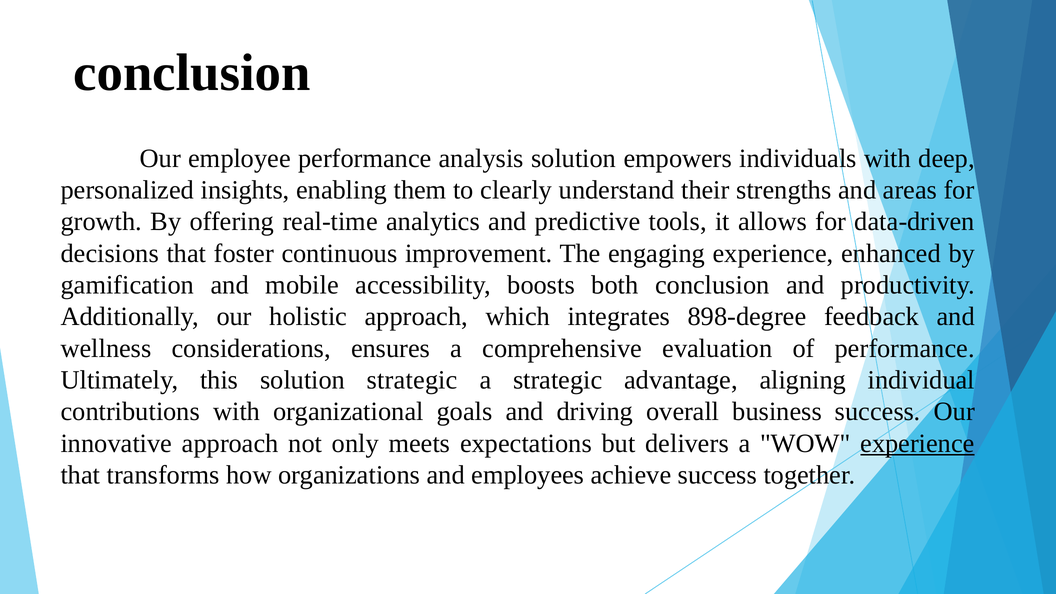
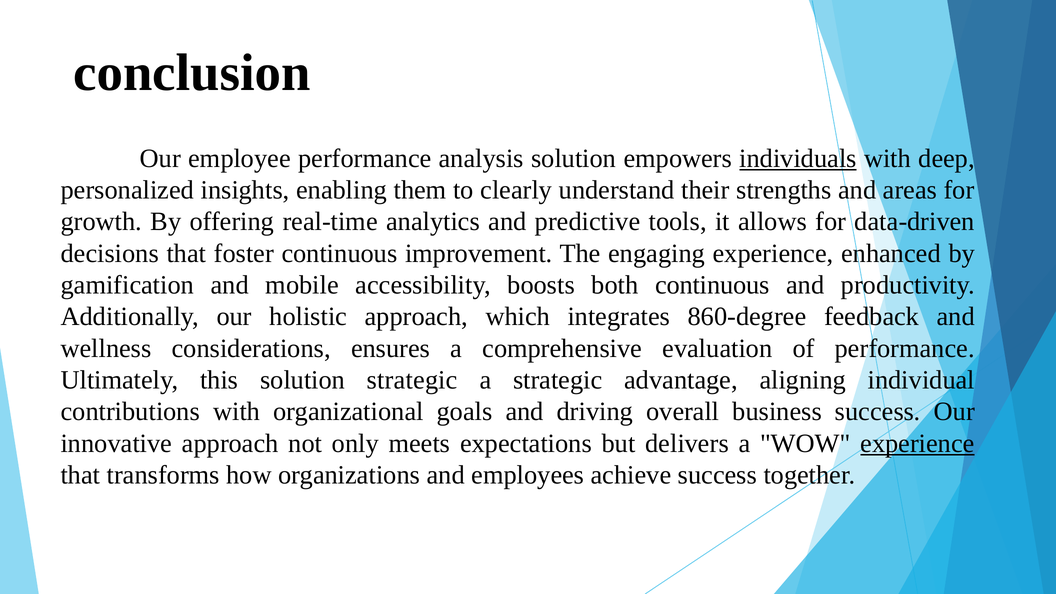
individuals underline: none -> present (798, 158)
both conclusion: conclusion -> continuous (712, 285)
898-degree: 898-degree -> 860-degree (747, 317)
